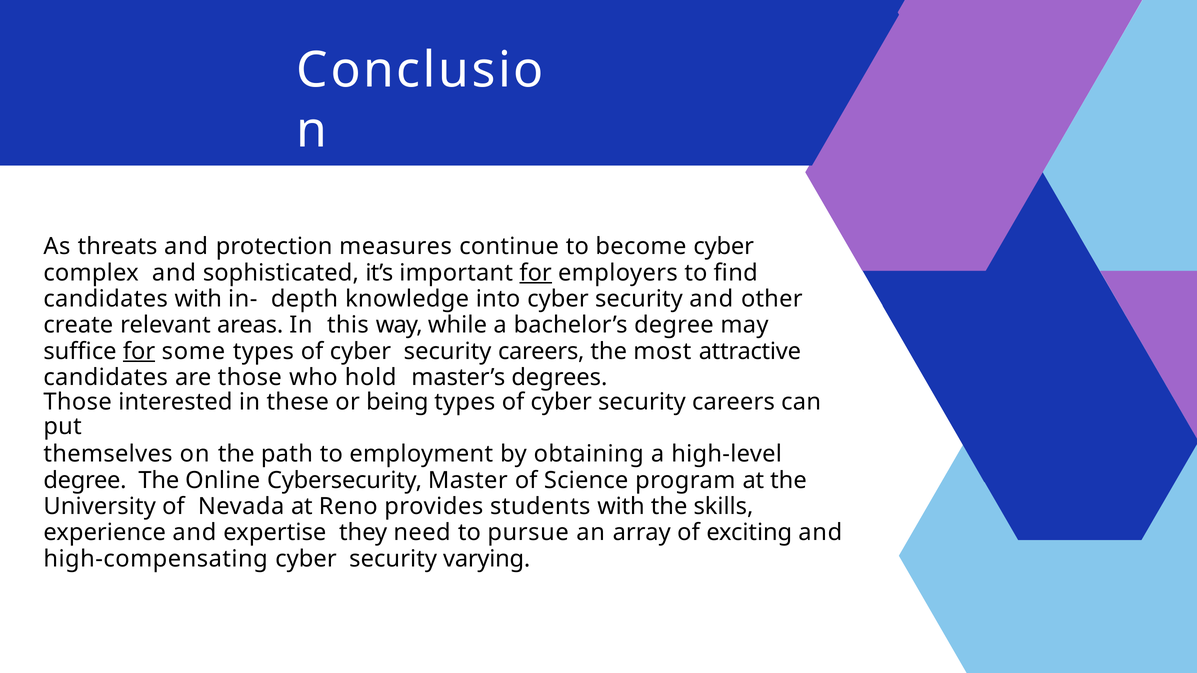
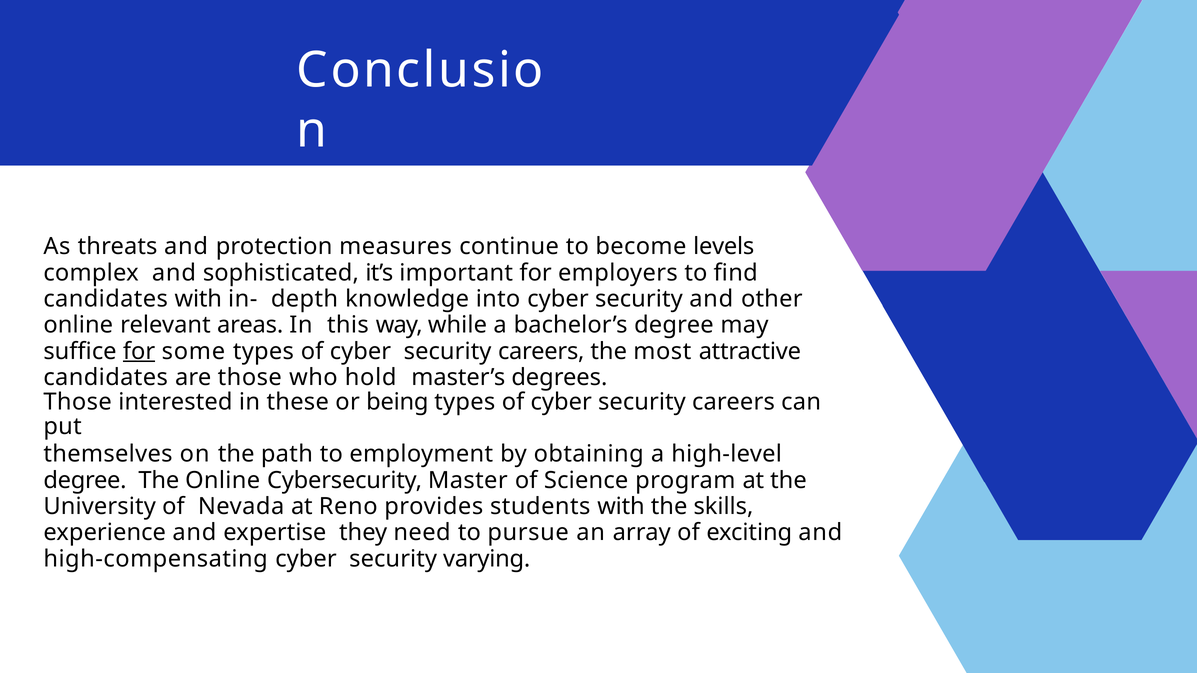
become cyber: cyber -> levels (724, 247)
for underline: present -> none (536, 273)
create: create -> online (78, 325)
